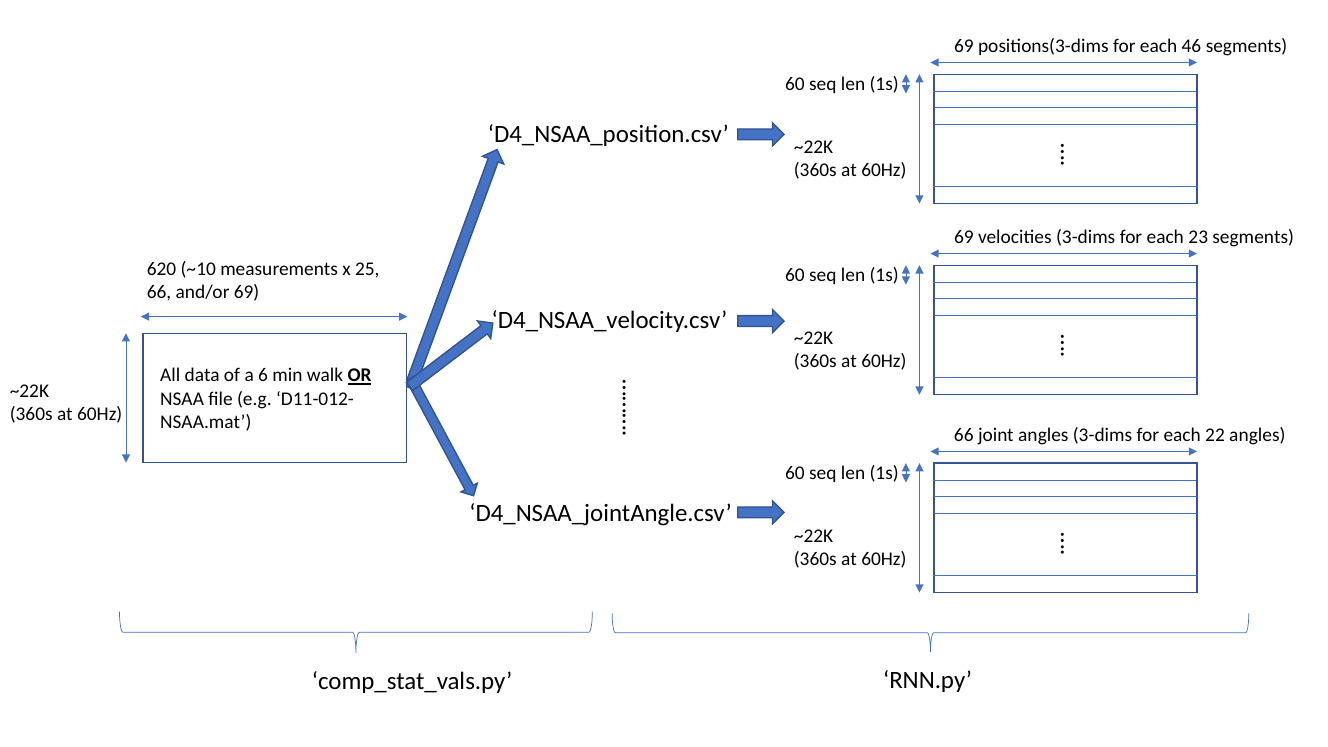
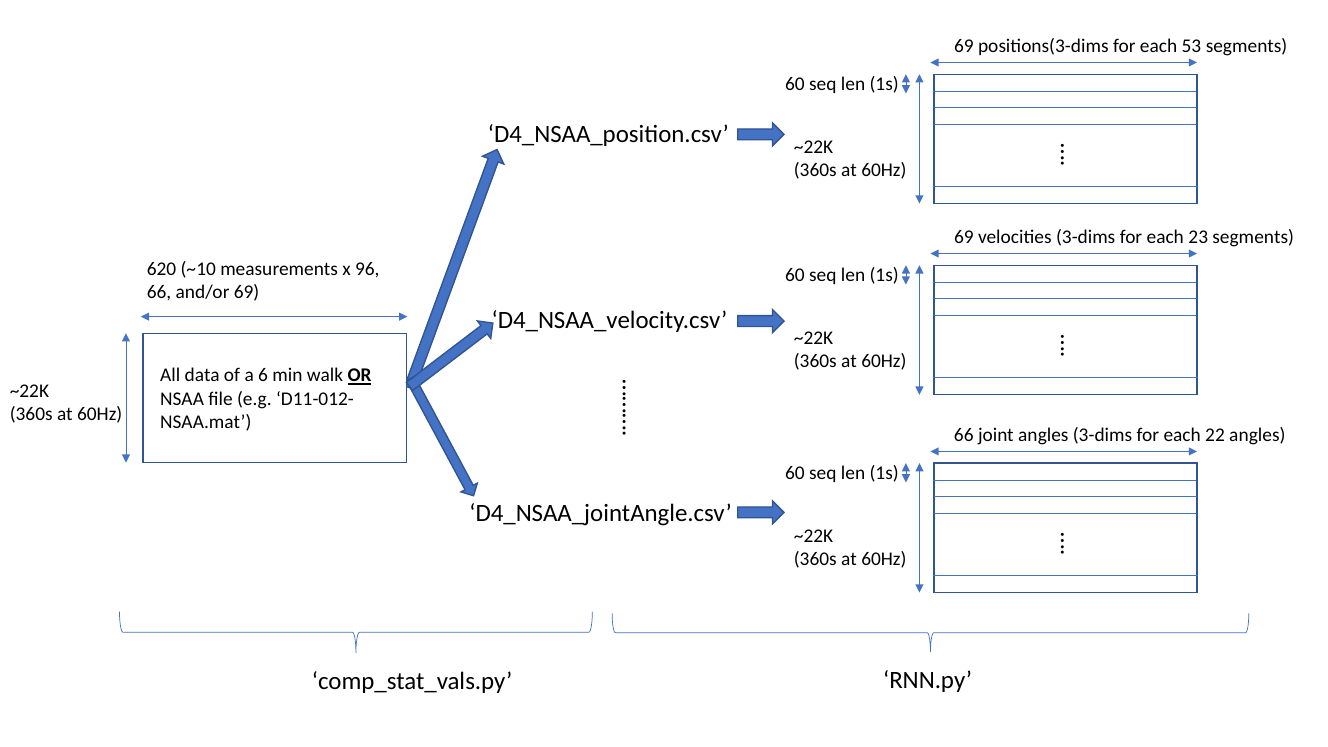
46: 46 -> 53 (1191, 46)
25: 25 -> 96 (367, 269)
